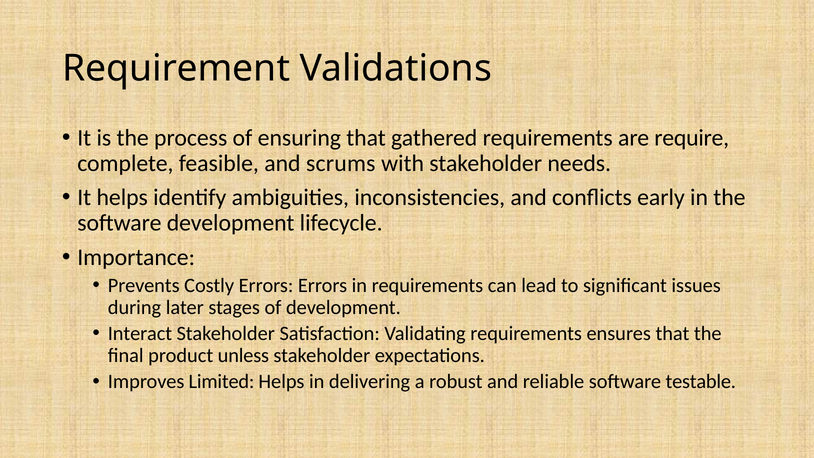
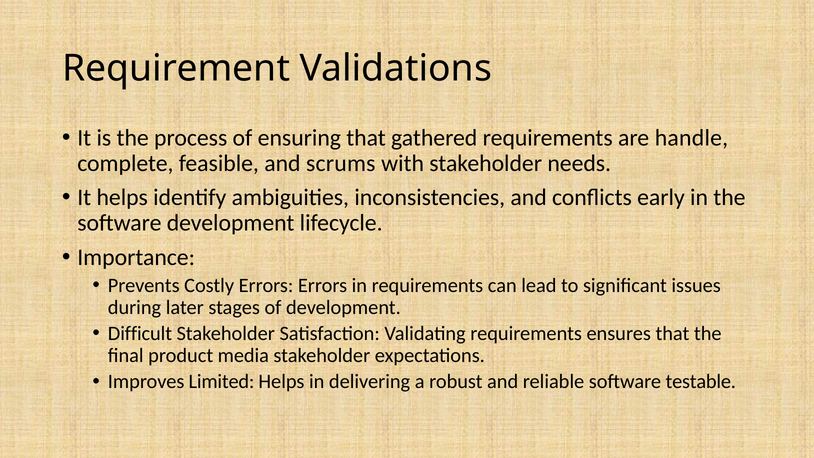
require: require -> handle (691, 138)
Interact: Interact -> Difficult (140, 333)
unless: unless -> media (243, 355)
